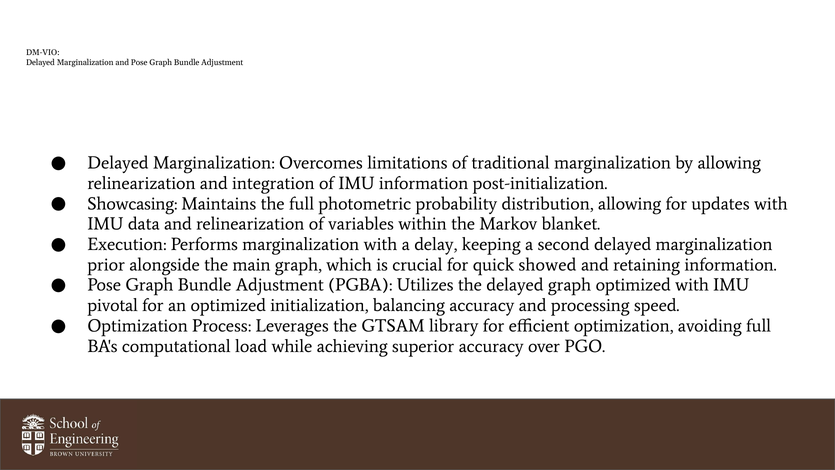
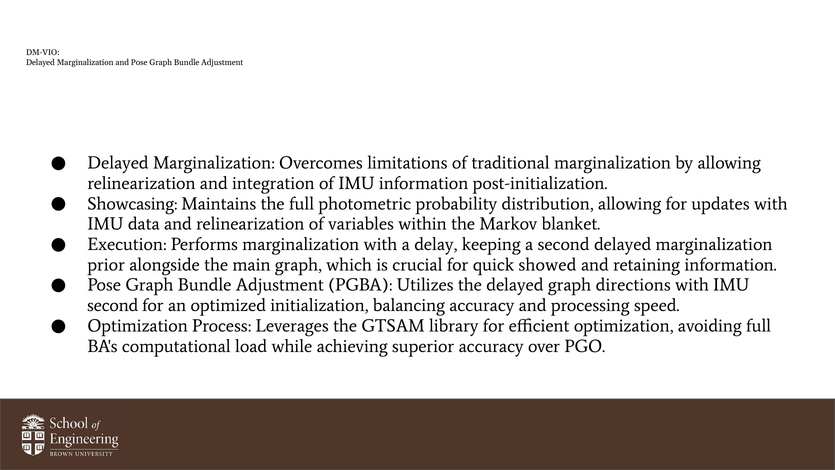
graph optimized: optimized -> directions (633, 285)
pivotal: pivotal -> second (113, 305)
